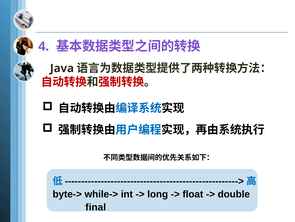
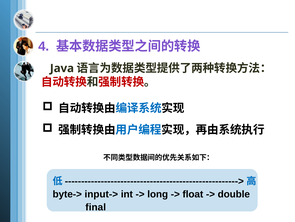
while->: while-> -> input-> (101, 194)
